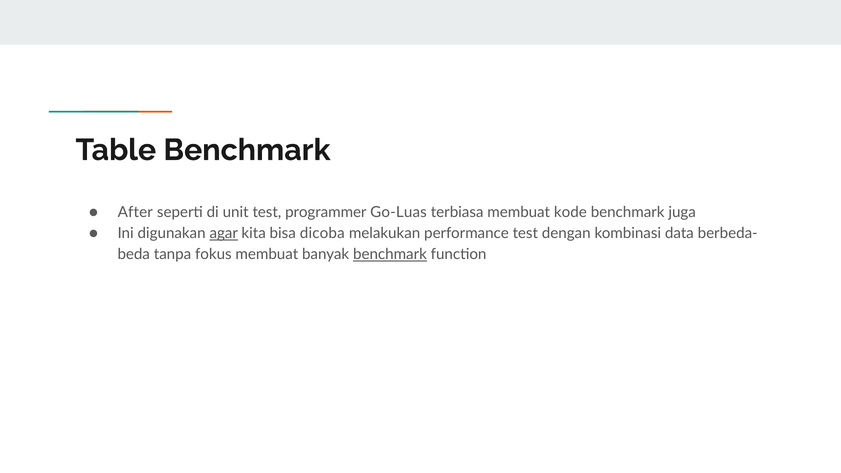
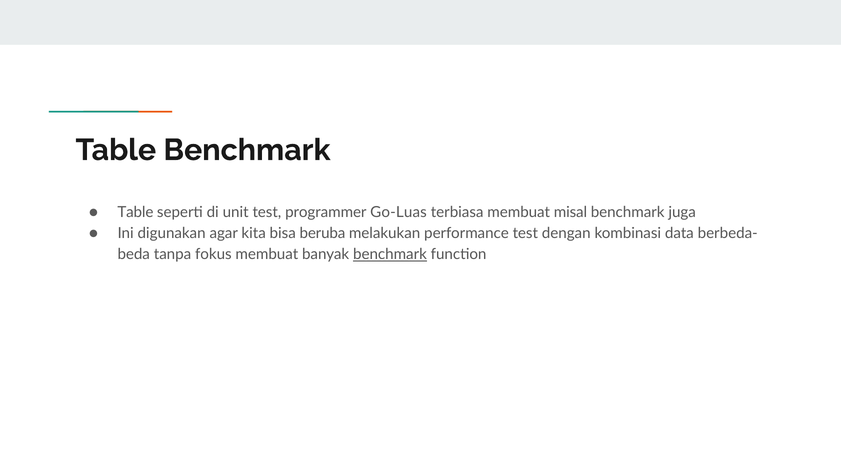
After: After -> Table (135, 213)
kode: kode -> misal (570, 213)
agar underline: present -> none (224, 233)
dicoba: dicoba -> beruba (322, 233)
